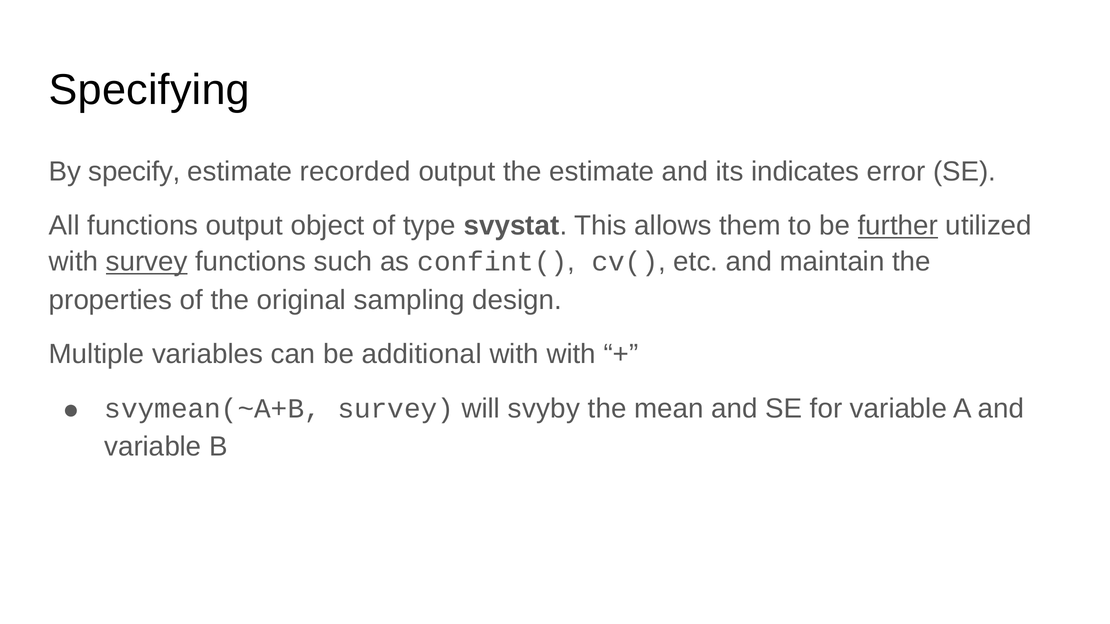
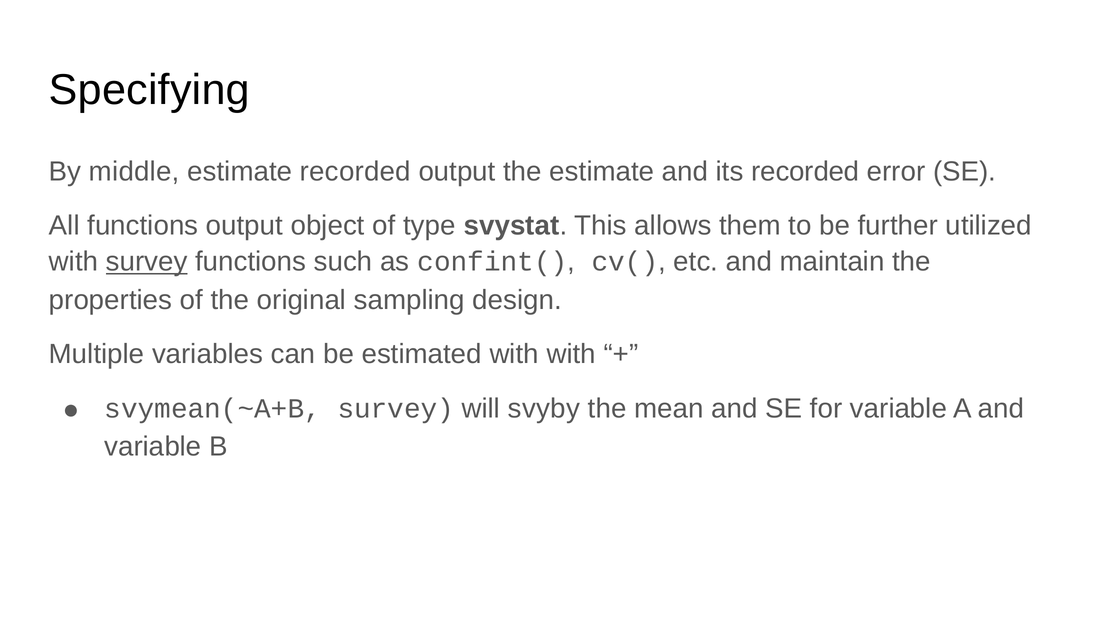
specify: specify -> middle (134, 172)
its indicates: indicates -> recorded (805, 172)
further underline: present -> none (898, 226)
additional: additional -> estimated (422, 354)
